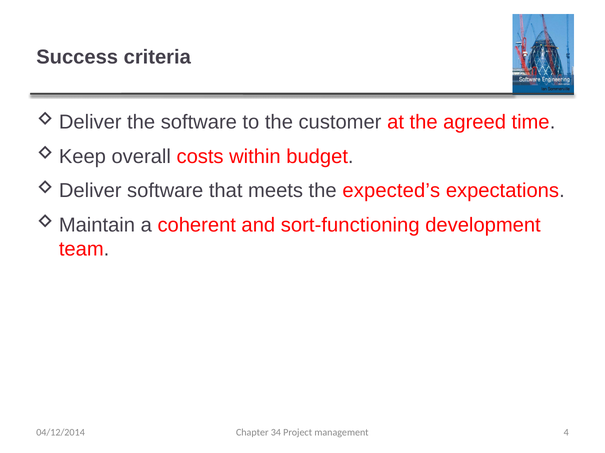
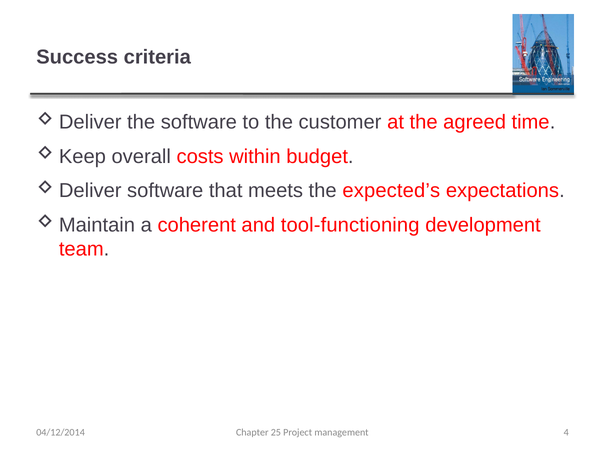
sort-functioning: sort-functioning -> tool-functioning (350, 225)
34: 34 -> 25 (276, 433)
